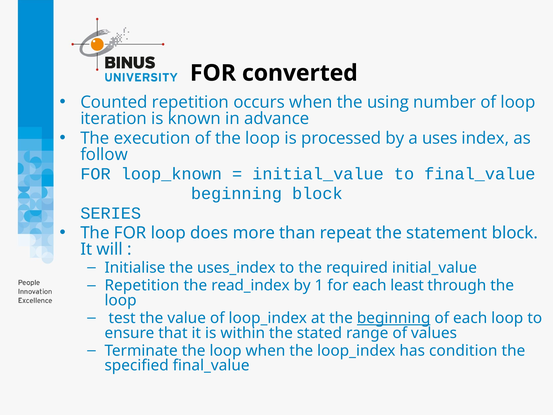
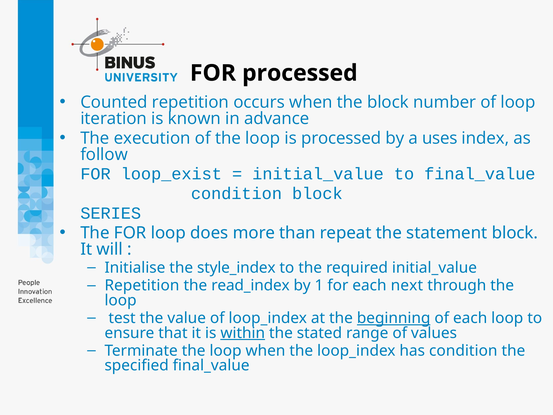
FOR converted: converted -> processed (300, 73)
the using: using -> block (388, 102)
loop_known: loop_known -> loop_exist (171, 174)
beginning: beginning -> condition (236, 194)
uses_index: uses_index -> style_index (236, 268)
least: least -> next (407, 285)
within underline: none -> present (243, 333)
